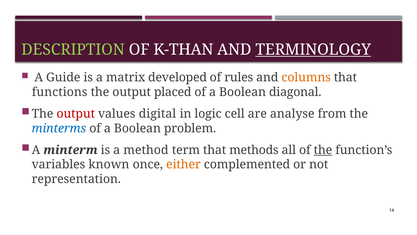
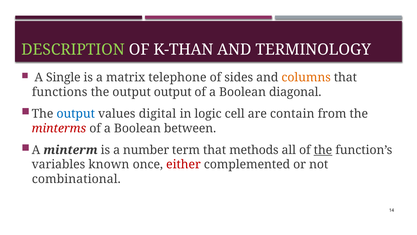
TERMINOLOGY underline: present -> none (313, 50)
Guide: Guide -> Single (63, 77)
developed: developed -> telephone (177, 77)
rules: rules -> sides (239, 77)
output placed: placed -> output (173, 92)
output colour: red -> blue (76, 114)
analyse: analyse -> contain (292, 114)
minterms colour: blue -> red (59, 128)
problem: problem -> between (190, 128)
method: method -> number (146, 150)
either colour: orange -> red (183, 164)
representation: representation -> combinational (76, 179)
